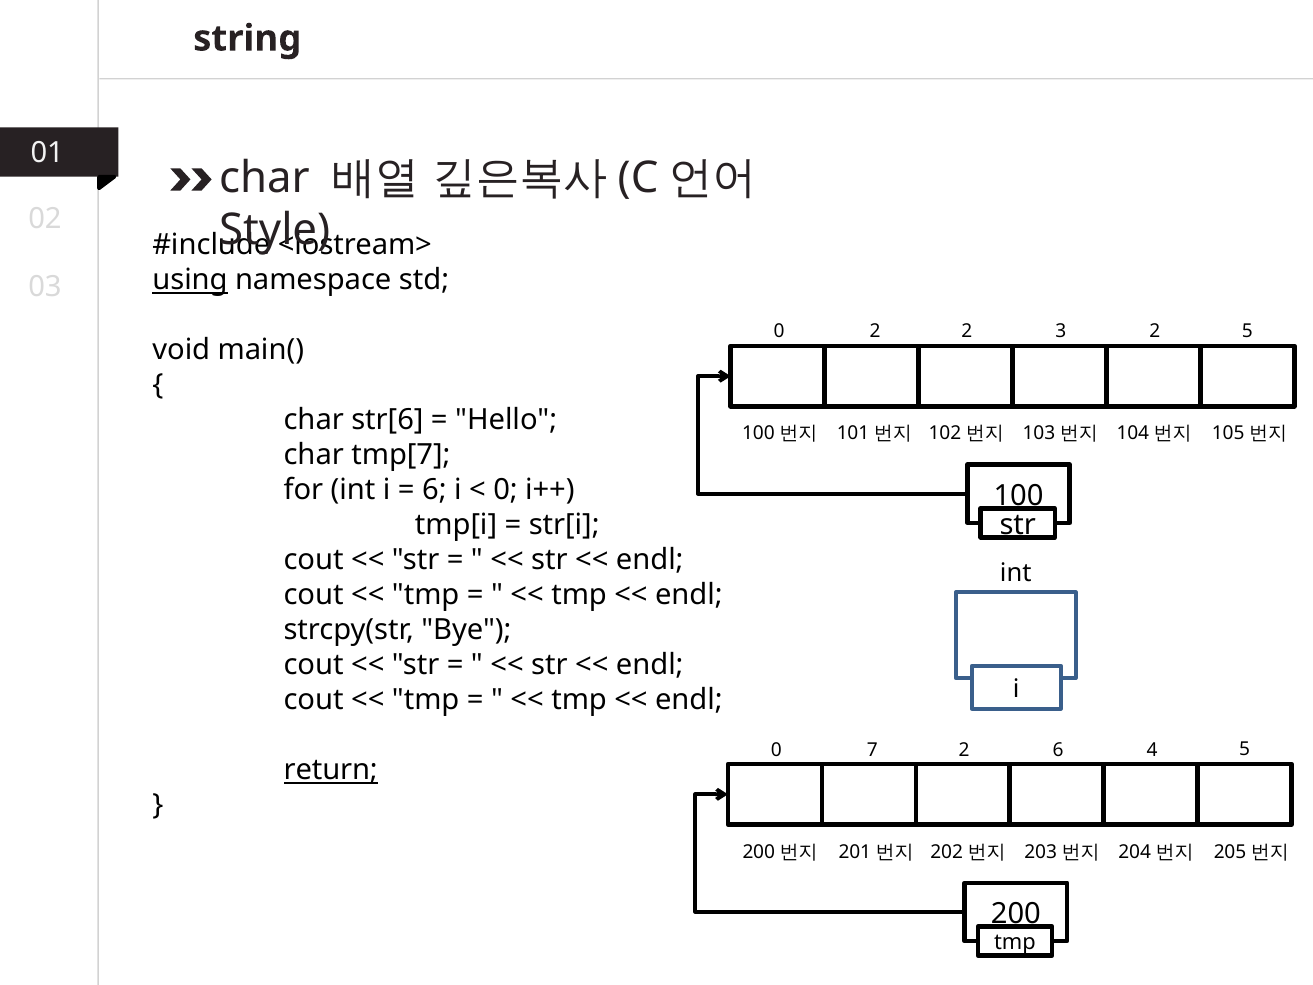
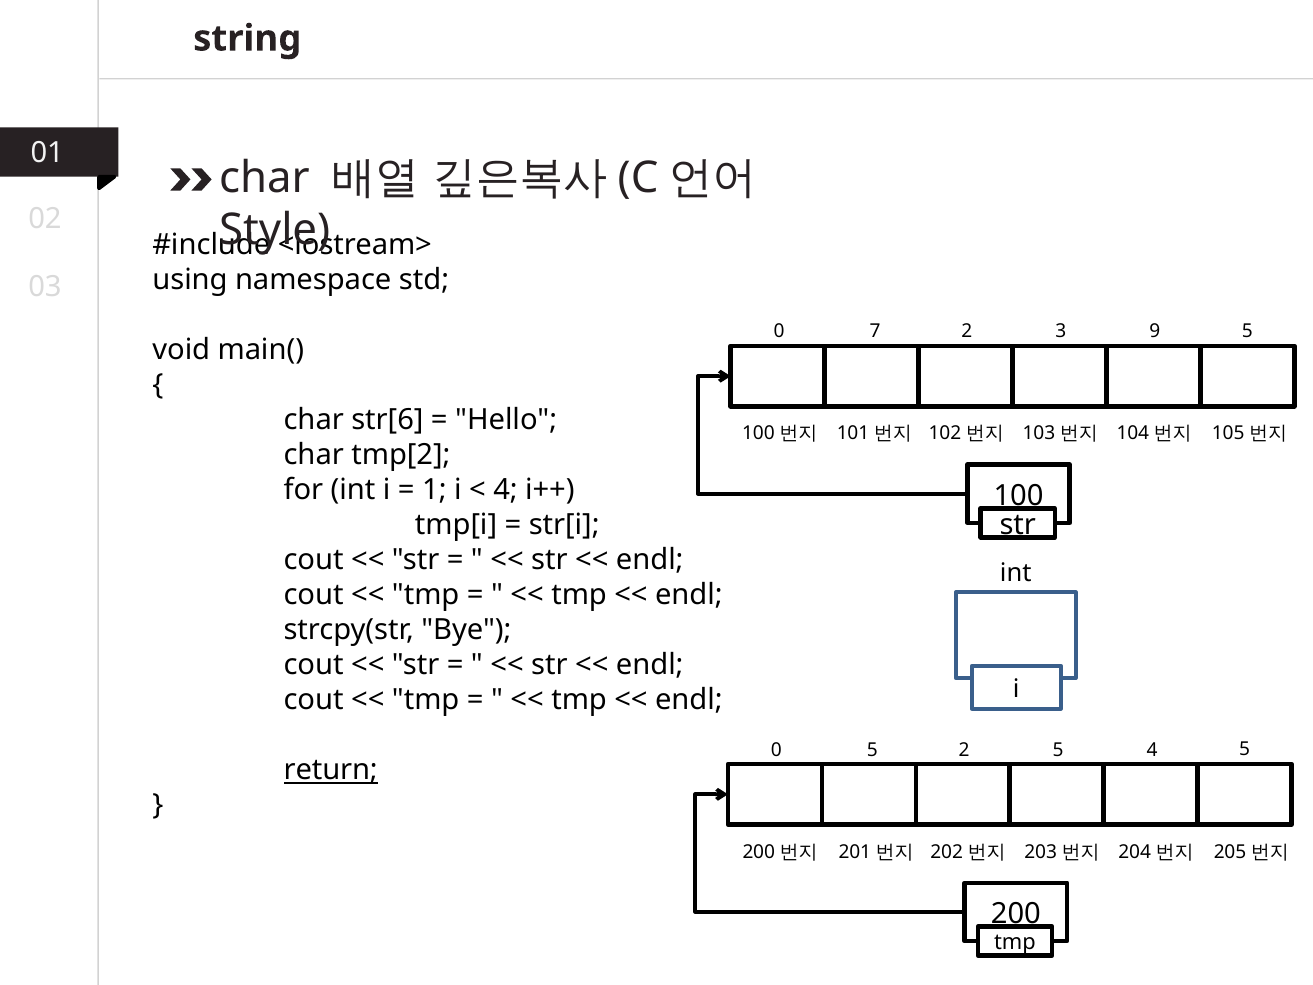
using underline: present -> none (190, 280)
0 2: 2 -> 7 (875, 332)
3 2: 2 -> 9 (1155, 332)
tmp[7: tmp[7 -> tmp[2 (401, 455)
6: 6 -> 1 (434, 490)
0: 0 -> 4 (506, 490)
0 7: 7 -> 5 (872, 750)
2 6: 6 -> 5 (1058, 750)
